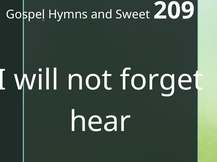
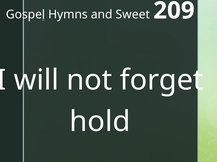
hear: hear -> hold (100, 122)
